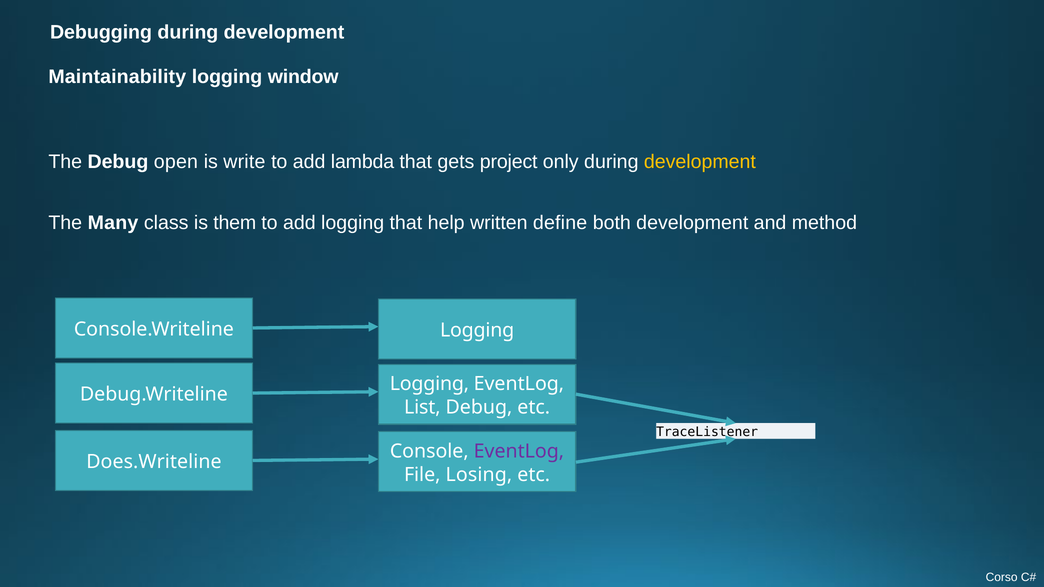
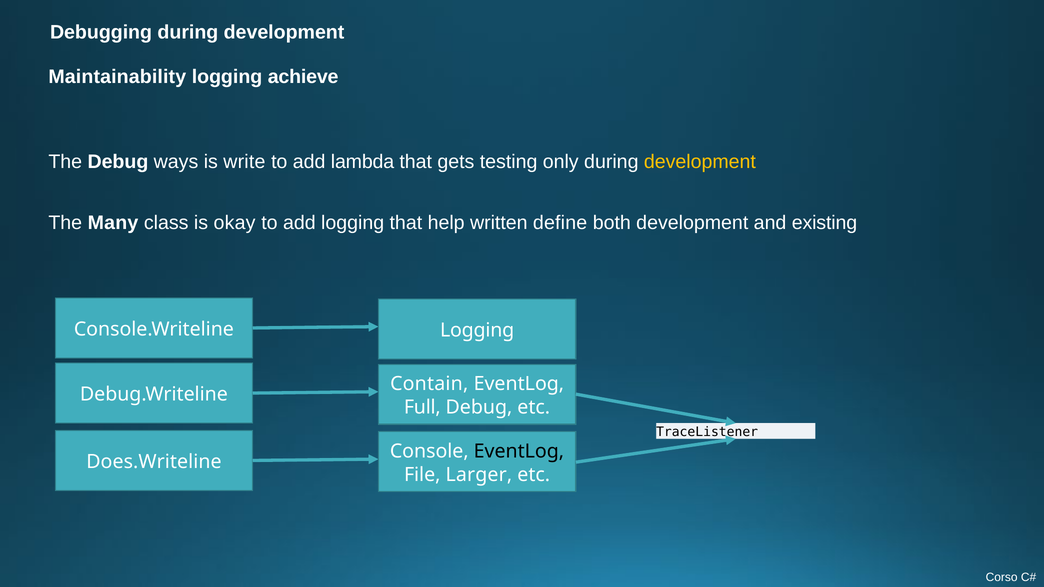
window: window -> achieve (303, 77)
open: open -> ways (176, 162)
project: project -> testing (509, 162)
them: them -> okay (235, 223)
method: method -> existing (824, 223)
Logging: Logging -> Contain (429, 384)
List: List -> Full (422, 408)
EventLog colour: purple -> black (519, 451)
Losing: Losing -> Larger (479, 475)
